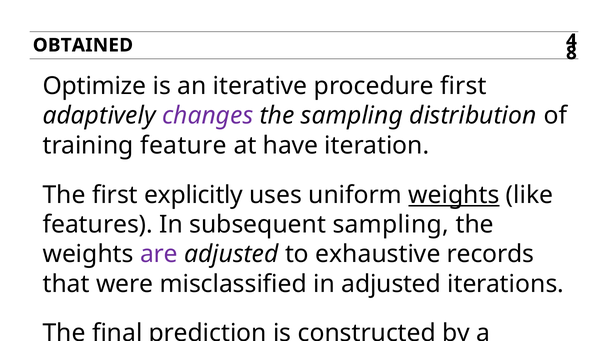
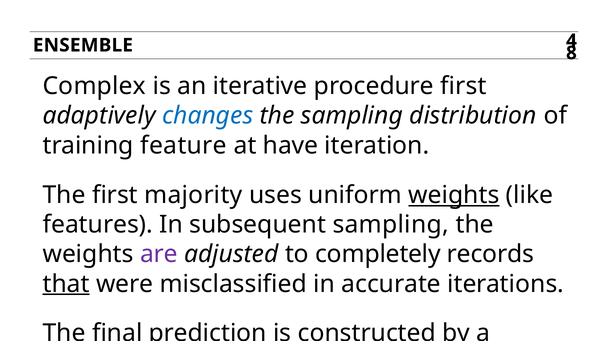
OBTAINED: OBTAINED -> ENSEMBLE (83, 45)
Optimize: Optimize -> Complex (94, 86)
changes colour: purple -> blue (208, 116)
explicitly: explicitly -> majority (193, 195)
exhaustive: exhaustive -> completely (378, 255)
that underline: none -> present (66, 284)
in adjusted: adjusted -> accurate (391, 284)
